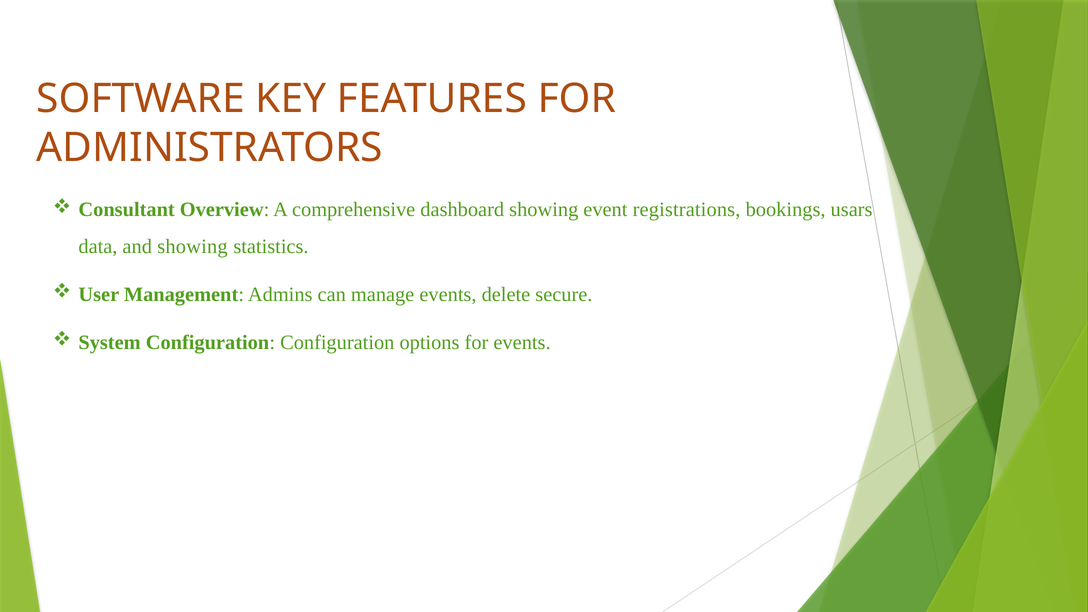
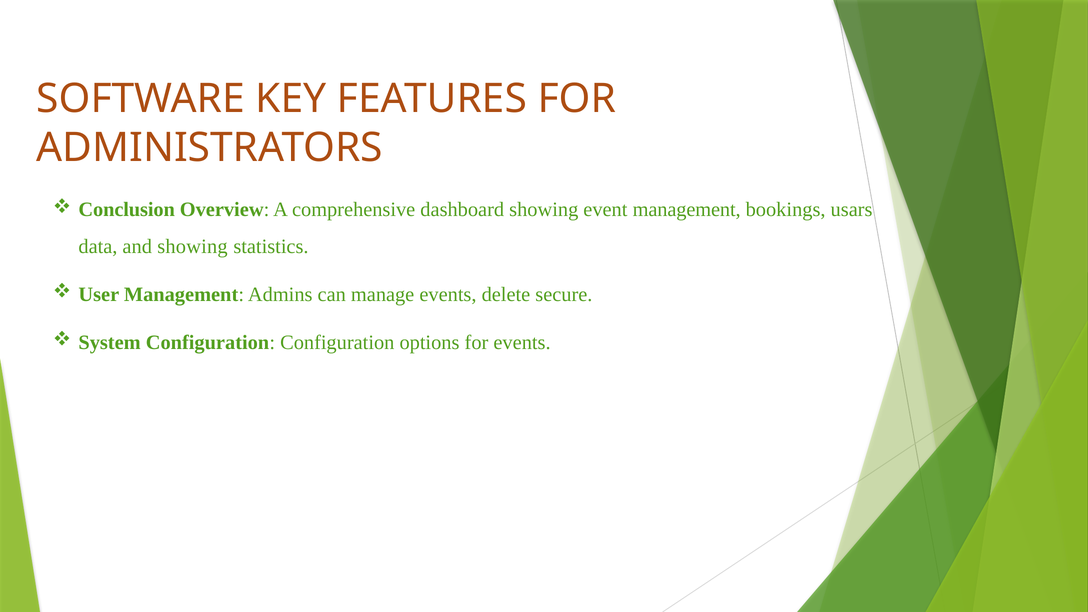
Consultant: Consultant -> Conclusion (127, 210)
event registrations: registrations -> management (687, 210)
